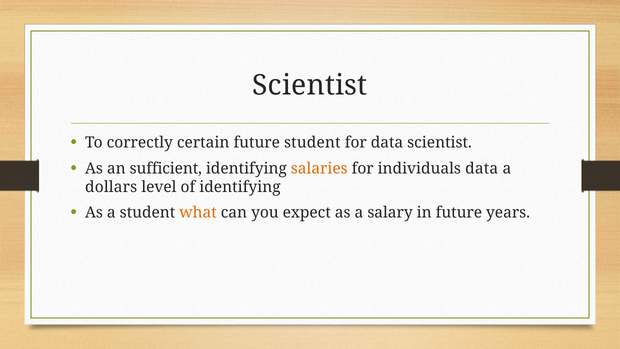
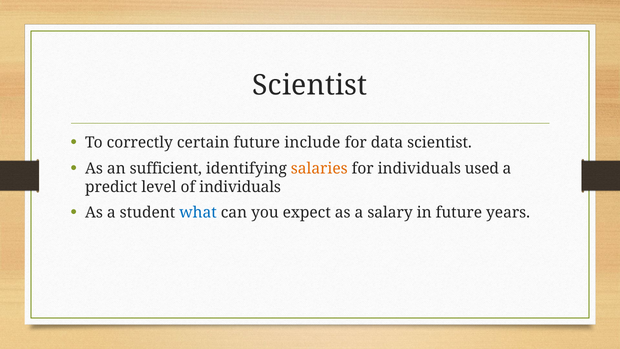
future student: student -> include (312, 143)
individuals data: data -> used (482, 168)
dollars: dollars -> predict (111, 187)
of identifying: identifying -> individuals (240, 187)
what colour: orange -> blue (198, 212)
